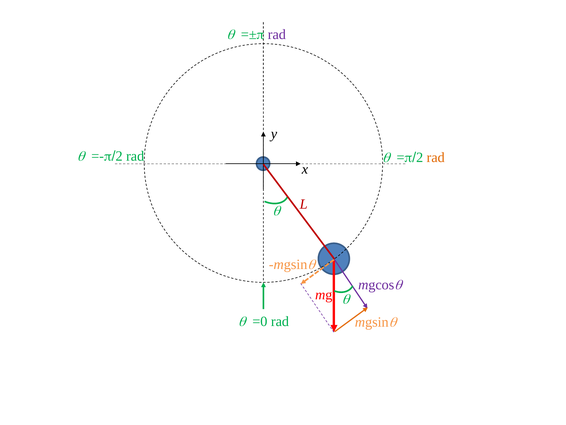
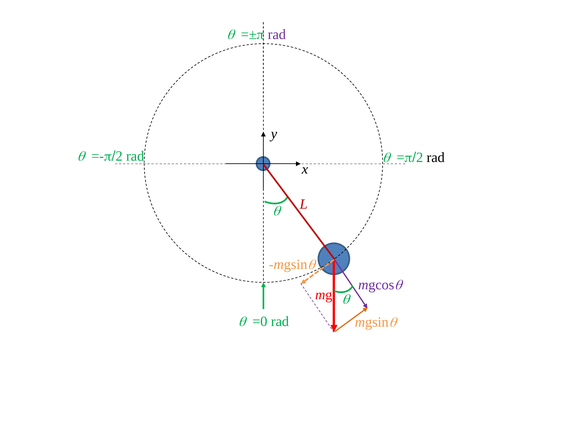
rad colour: orange -> black (436, 157)
